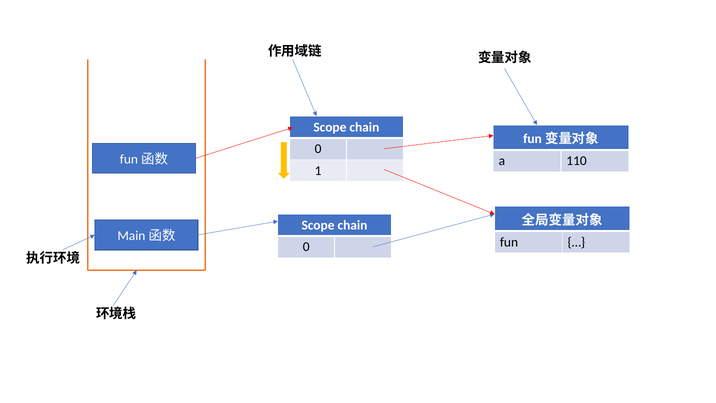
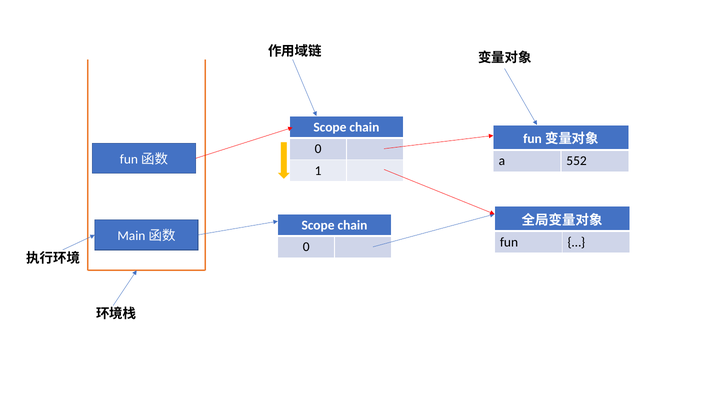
110: 110 -> 552 (577, 161)
